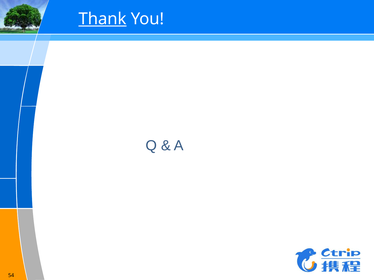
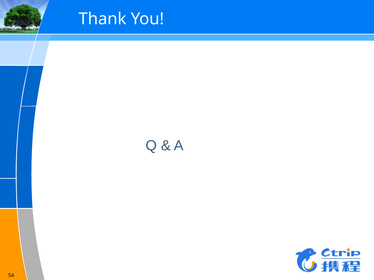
Thank underline: present -> none (103, 19)
